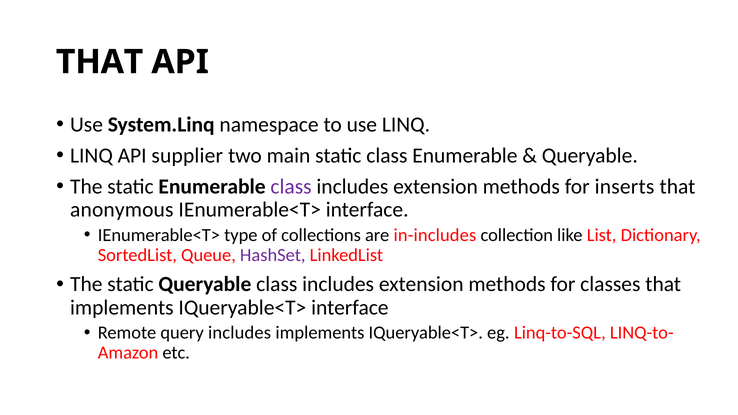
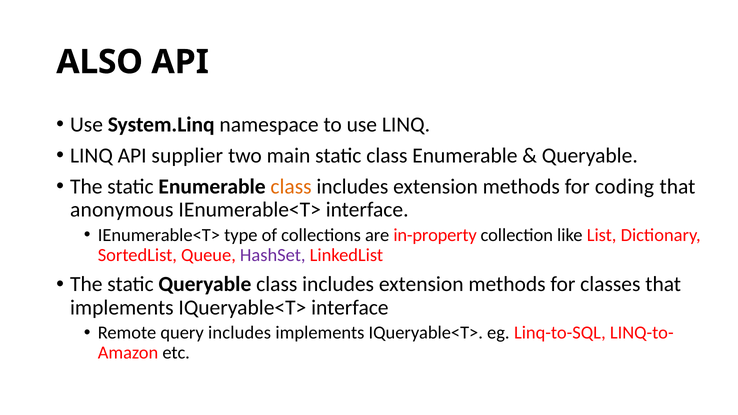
THAT: THAT -> ALSO (100, 62)
class colour: purple -> orange (291, 187)
inserts: inserts -> coding (625, 187)
in-includes: in-includes -> in-property (435, 235)
